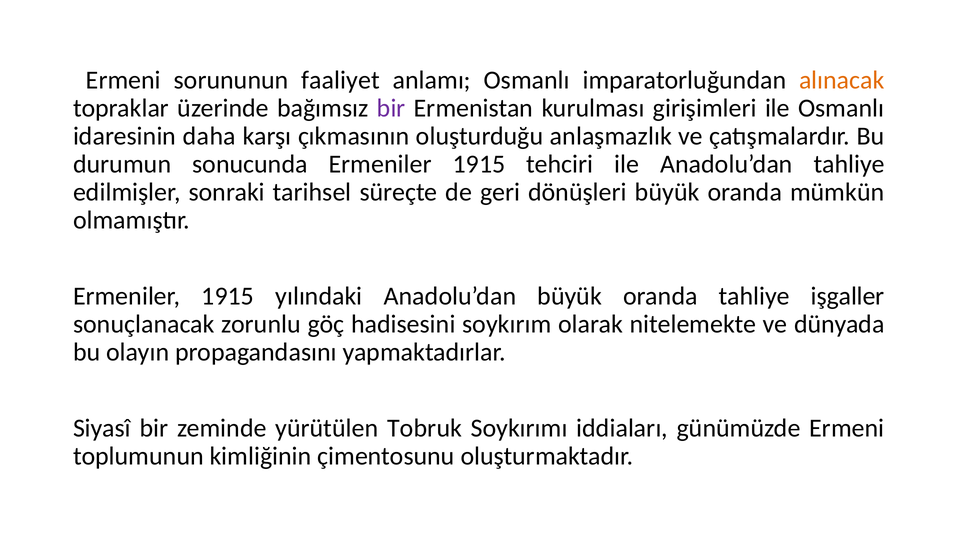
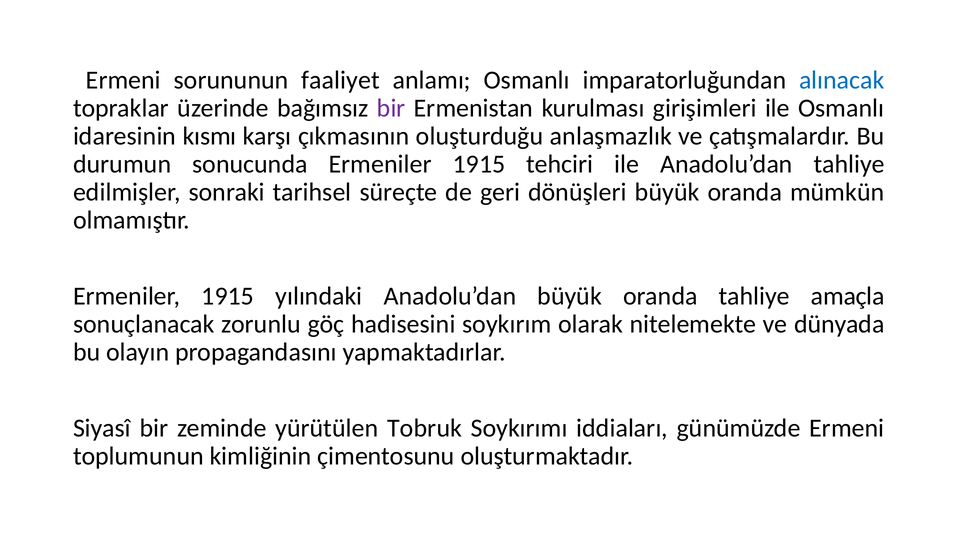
alınacak colour: orange -> blue (842, 80)
daha: daha -> kısmı (210, 136)
işgaller: işgaller -> amaçla (848, 296)
